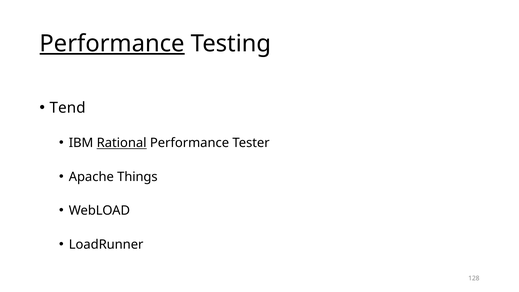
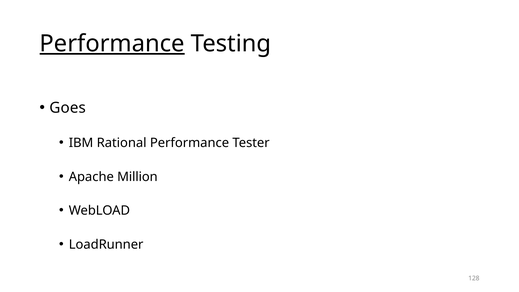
Tend: Tend -> Goes (68, 108)
Rational underline: present -> none (122, 143)
Things: Things -> Million (137, 177)
